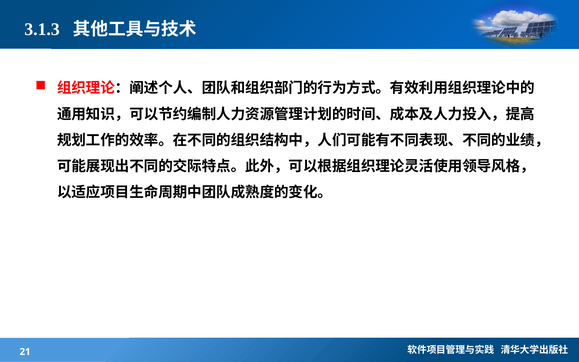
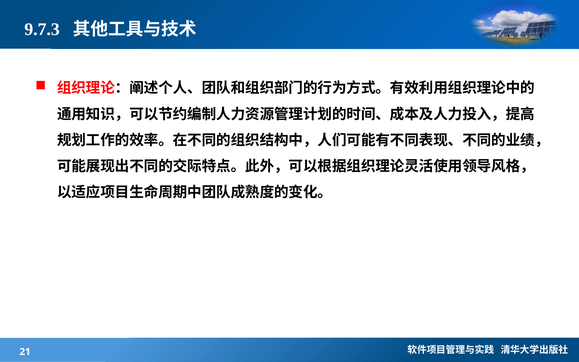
3.1.3: 3.1.3 -> 9.7.3 (42, 29)
